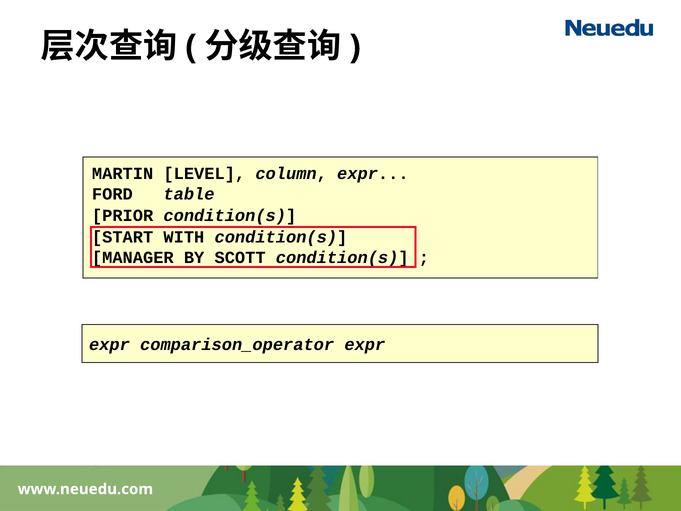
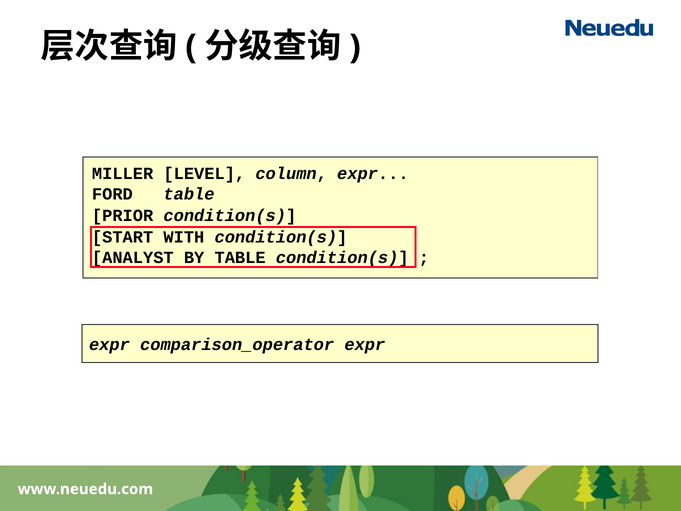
MARTIN: MARTIN -> MILLER (123, 174)
MANAGER: MANAGER -> ANALYST (133, 257)
BY SCOTT: SCOTT -> TABLE (240, 257)
